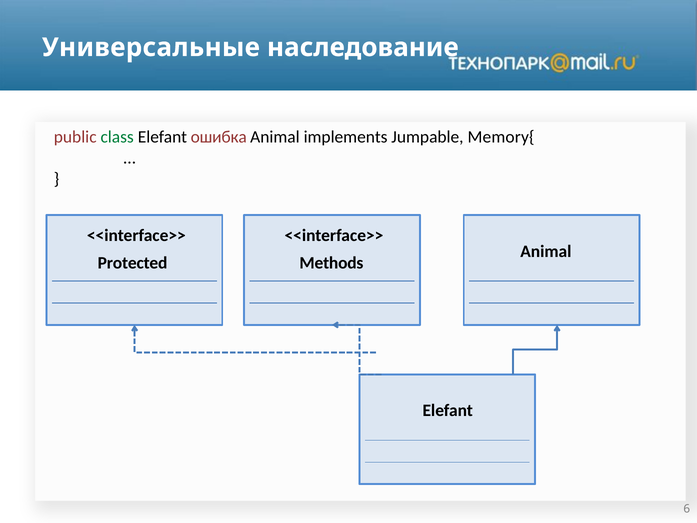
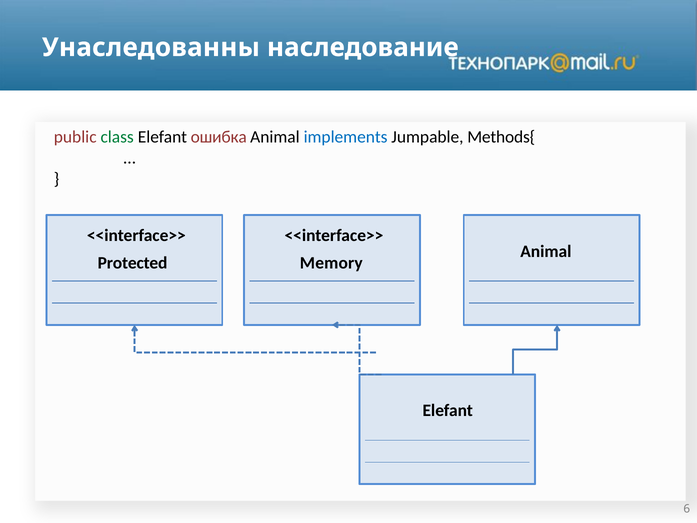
Универсальные: Универсальные -> Унаследованны (151, 47)
implements colour: black -> blue (346, 137)
Memory{: Memory{ -> Methods{ (501, 137)
Methods: Methods -> Memory (331, 263)
